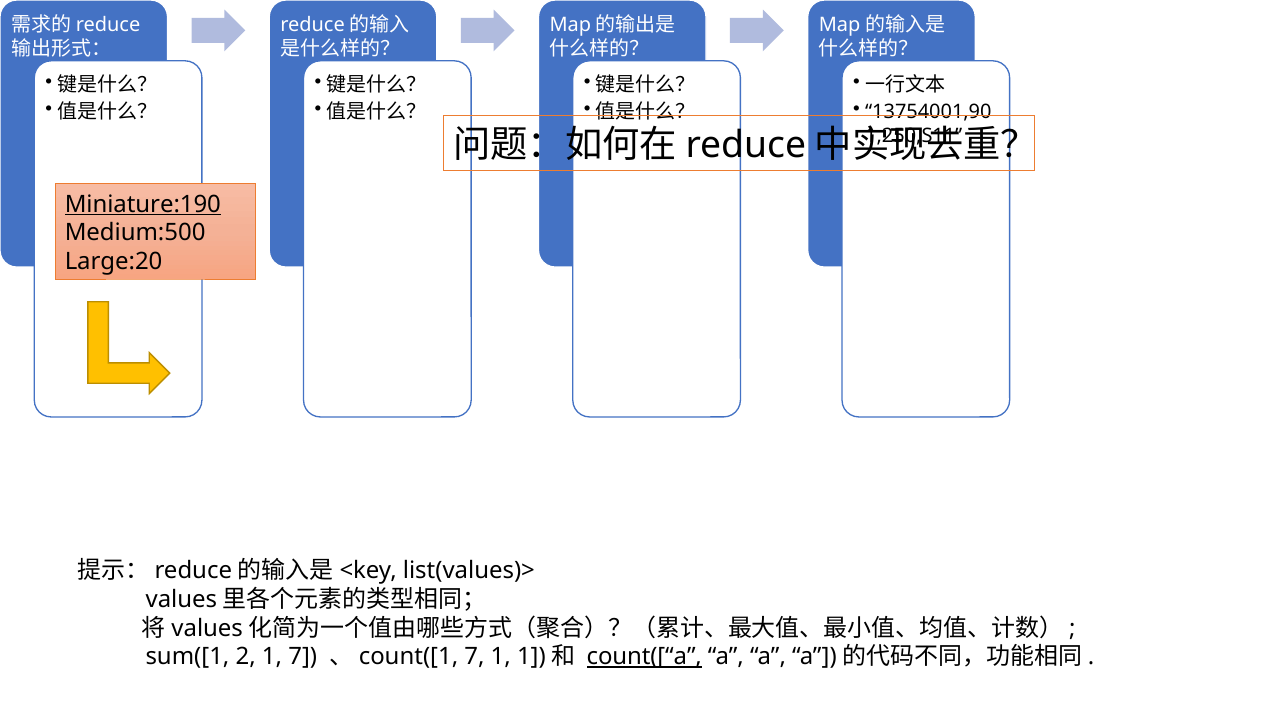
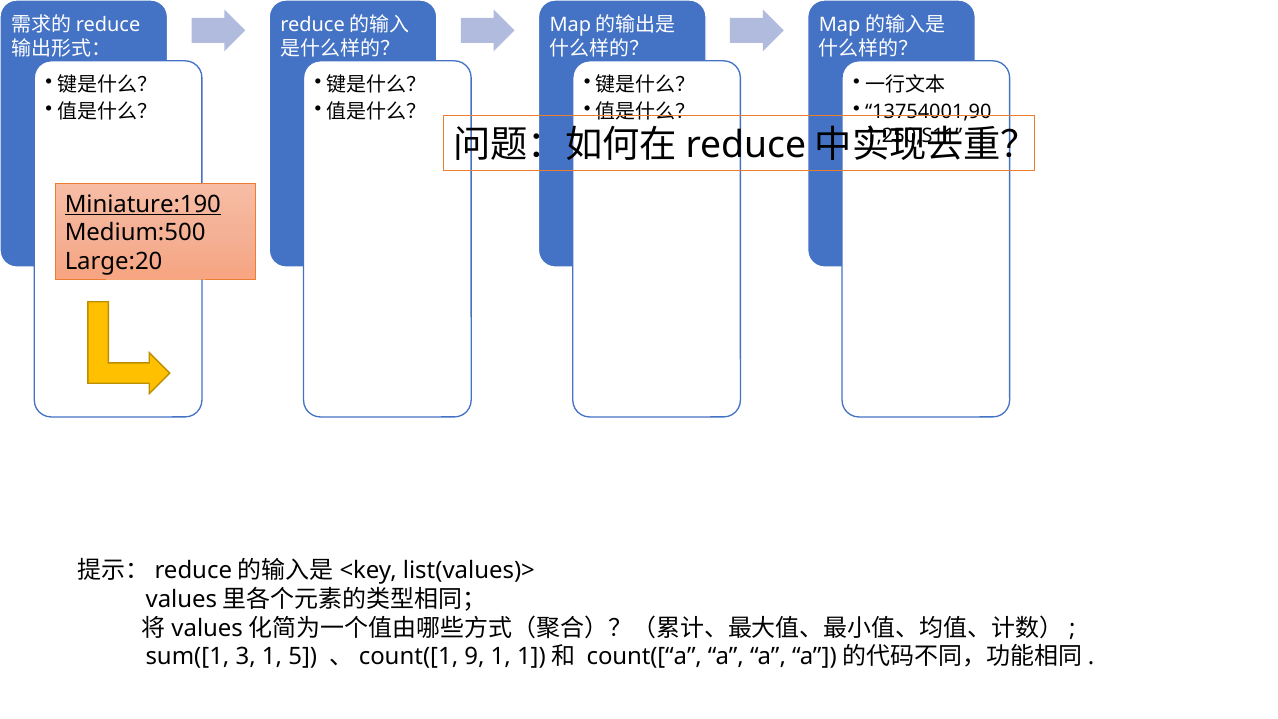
2: 2 -> 3 (246, 657)
1 7: 7 -> 5 (303, 657)
、count([1 7: 7 -> 9 (474, 657)
count([“a underline: present -> none (644, 657)
